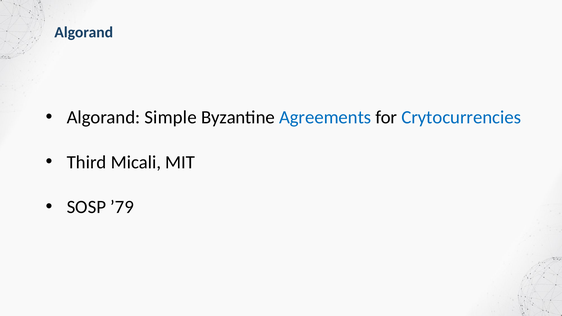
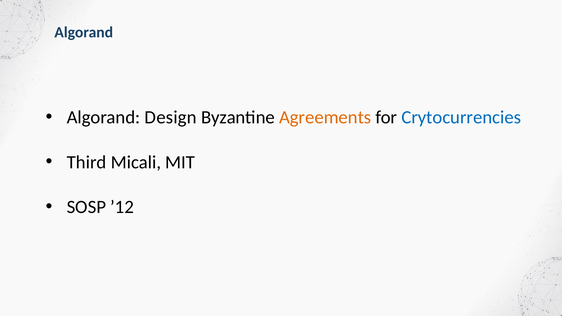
Simple: Simple -> Design (171, 117)
Agreements colour: blue -> orange (325, 117)
’79: ’79 -> ’12 (122, 207)
